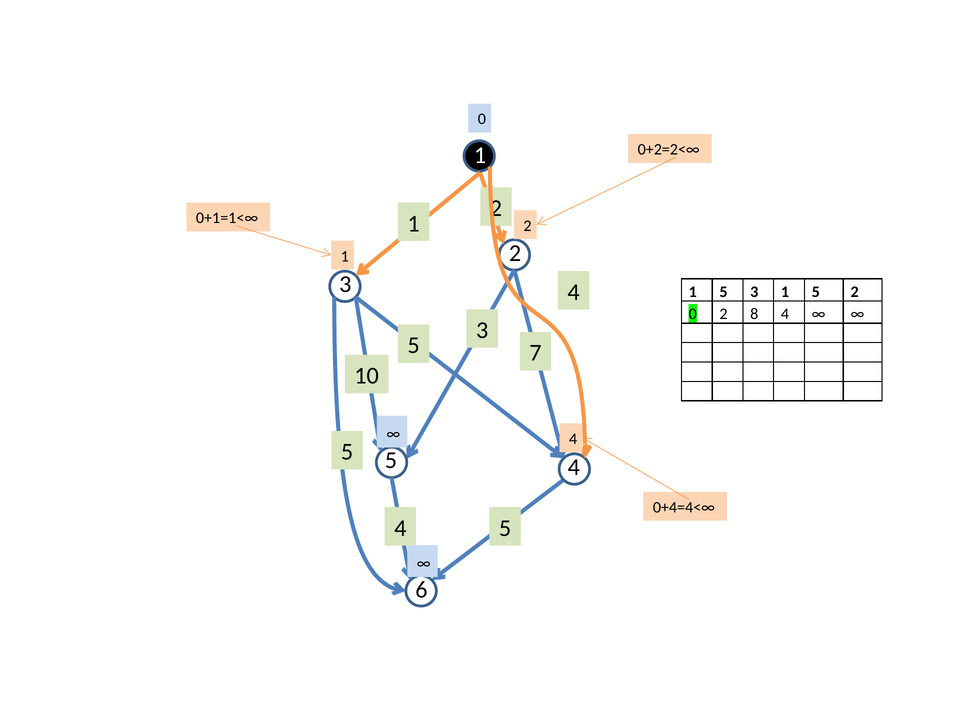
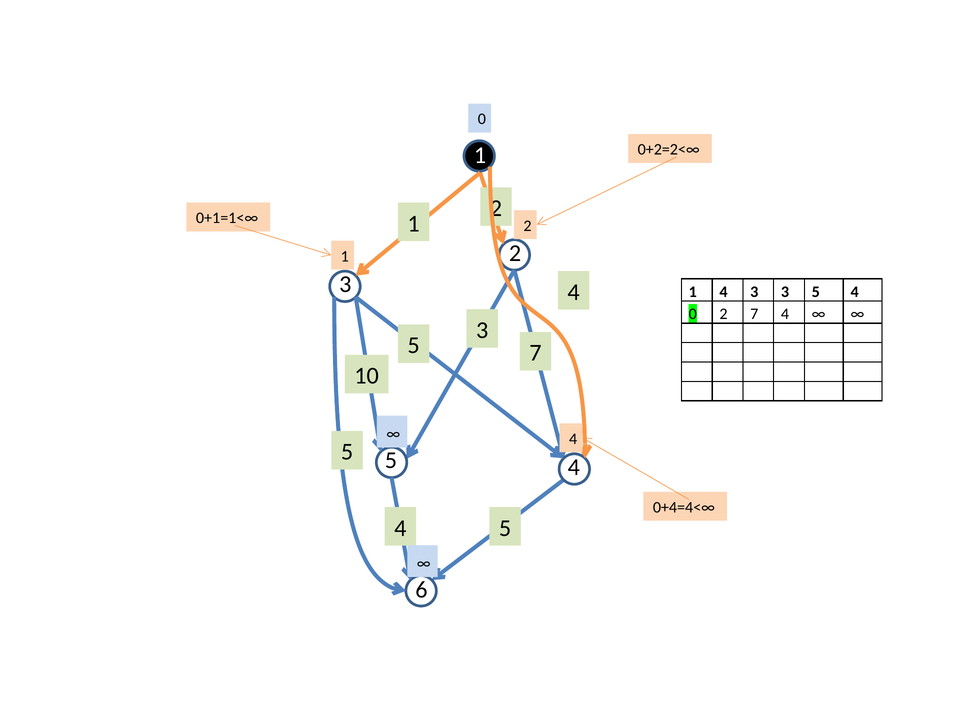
5: 5 -> 4 (724, 292)
3 1: 1 -> 3 (785, 292)
2: 2 -> 4 (855, 292)
0 2 8: 8 -> 7 (754, 314)
